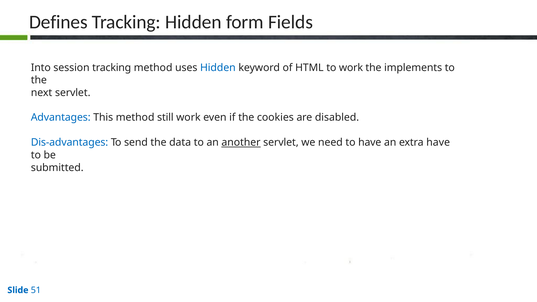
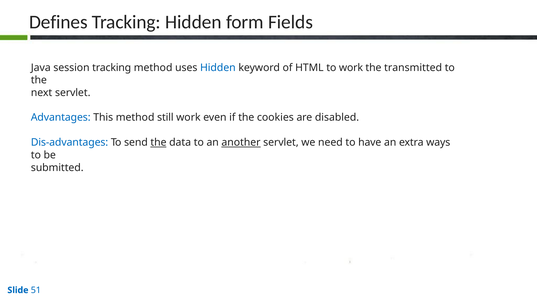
Into: Into -> Java (41, 68)
implements: implements -> transmitted (413, 68)
the underline: none -> present (158, 143)
extra have: have -> ways (438, 143)
